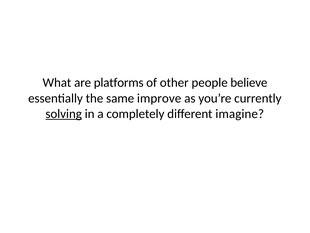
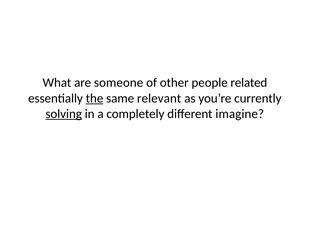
platforms: platforms -> someone (119, 83)
believe: believe -> related (249, 83)
the underline: none -> present (94, 98)
improve: improve -> relevant (159, 98)
